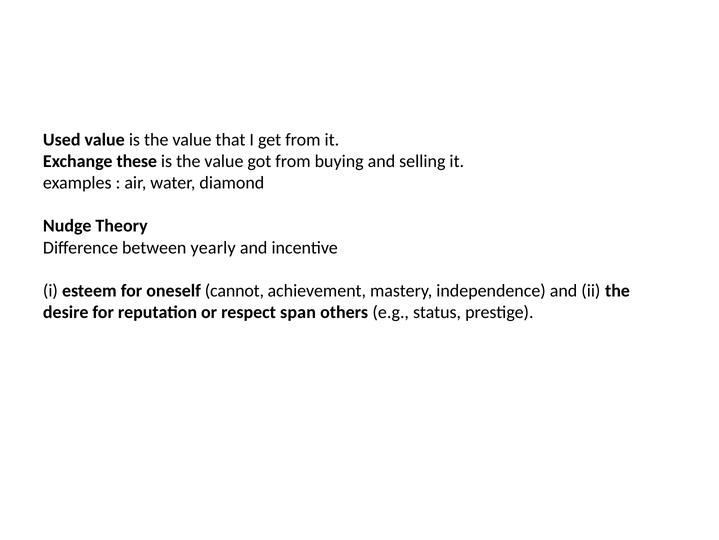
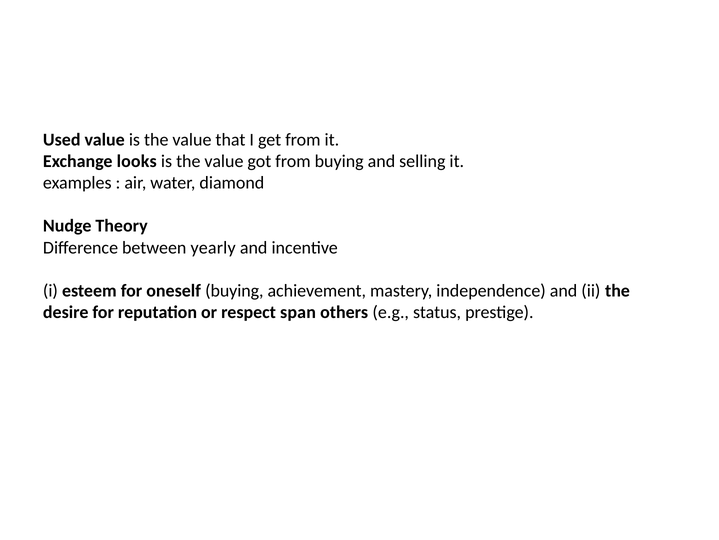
these: these -> looks (137, 161)
oneself cannot: cannot -> buying (234, 290)
